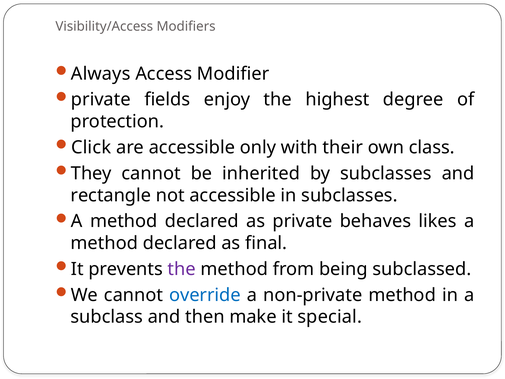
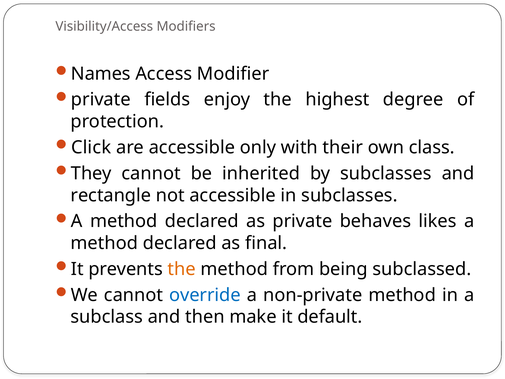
Always: Always -> Names (101, 74)
the colour: purple -> orange (182, 269)
special: special -> default (330, 317)
